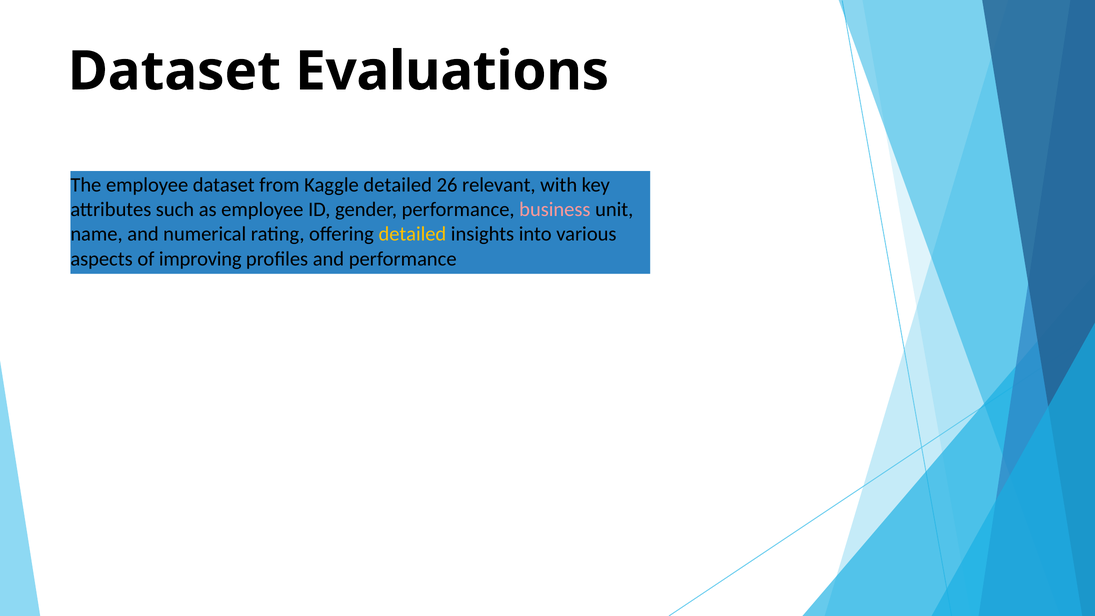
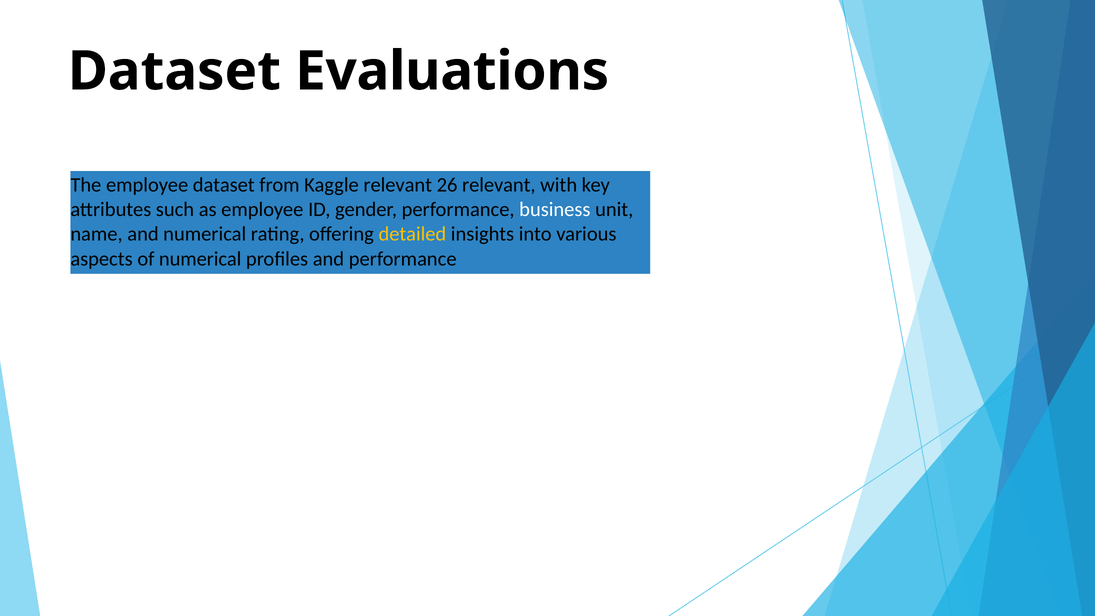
Kaggle detailed: detailed -> relevant (398, 185)
business colour: pink -> white (555, 209)
of improving: improving -> numerical (200, 259)
